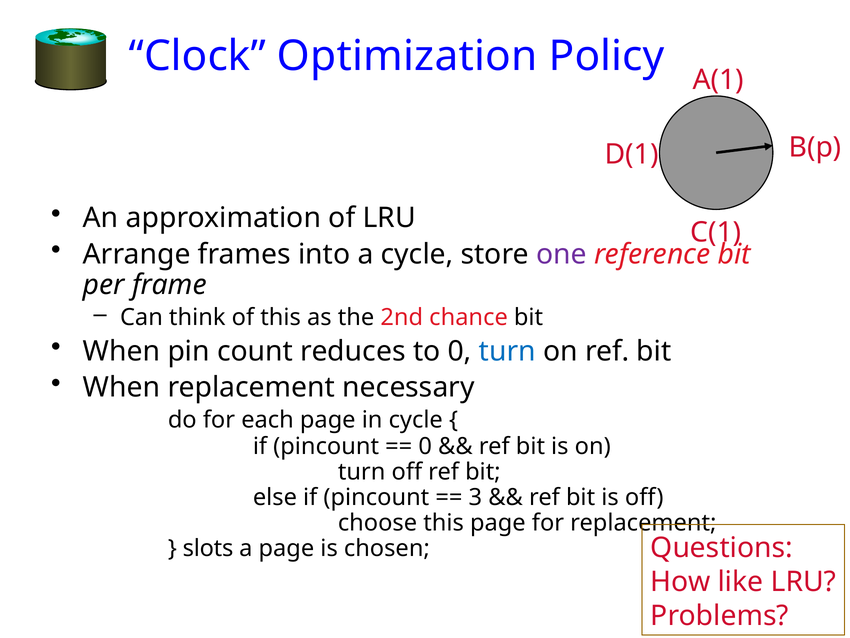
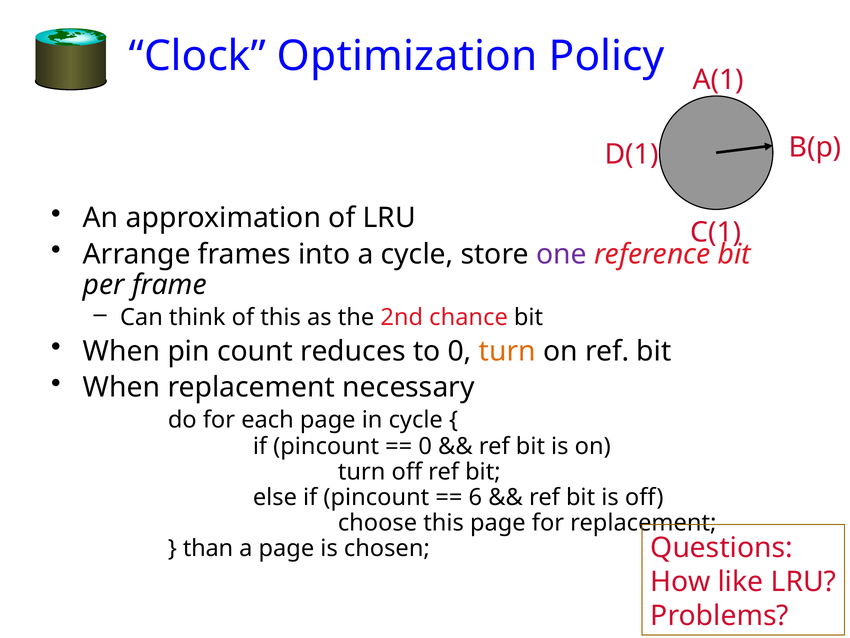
turn colour: blue -> orange (507, 351)
3: 3 -> 6 (475, 497)
slots: slots -> than (208, 548)
